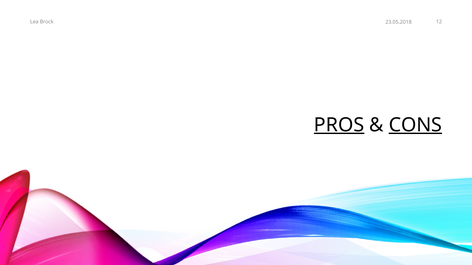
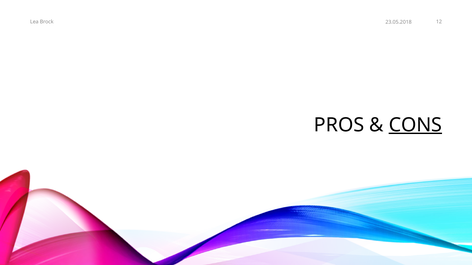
PROS underline: present -> none (339, 125)
